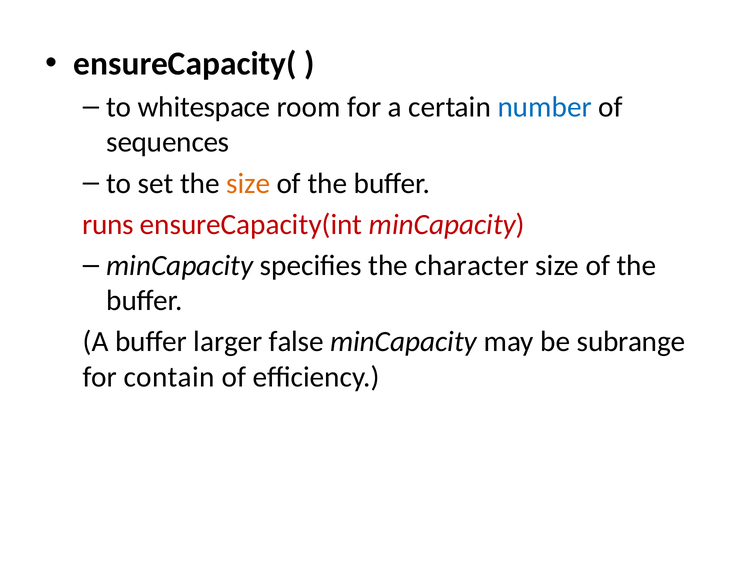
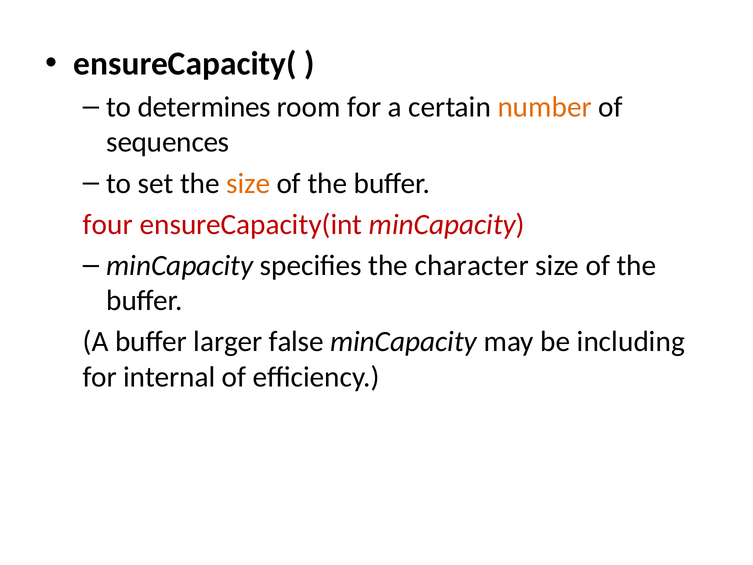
whitespace: whitespace -> determines (204, 107)
number colour: blue -> orange (545, 107)
runs: runs -> four (108, 224)
subrange: subrange -> including (631, 342)
contain: contain -> internal (169, 377)
